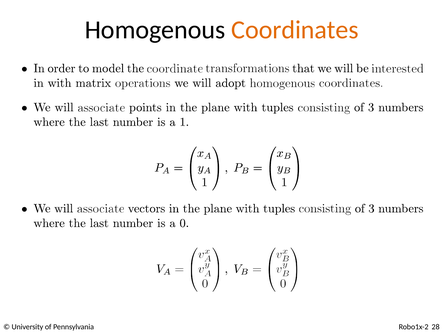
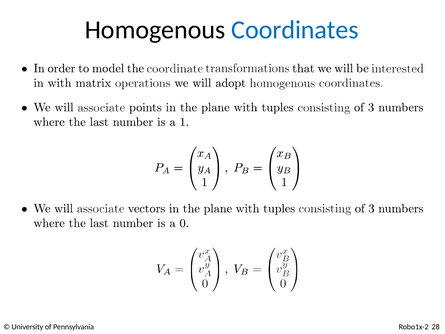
Coordinates colour: orange -> blue (295, 30)
